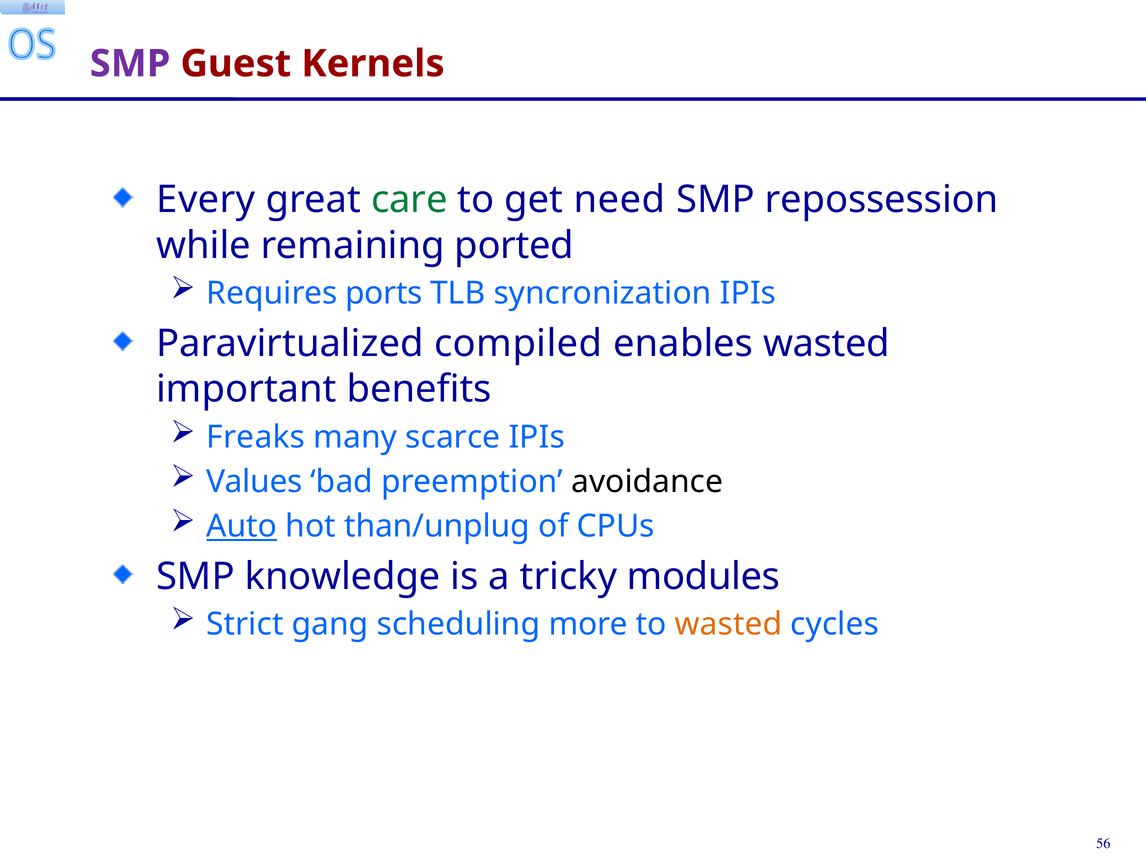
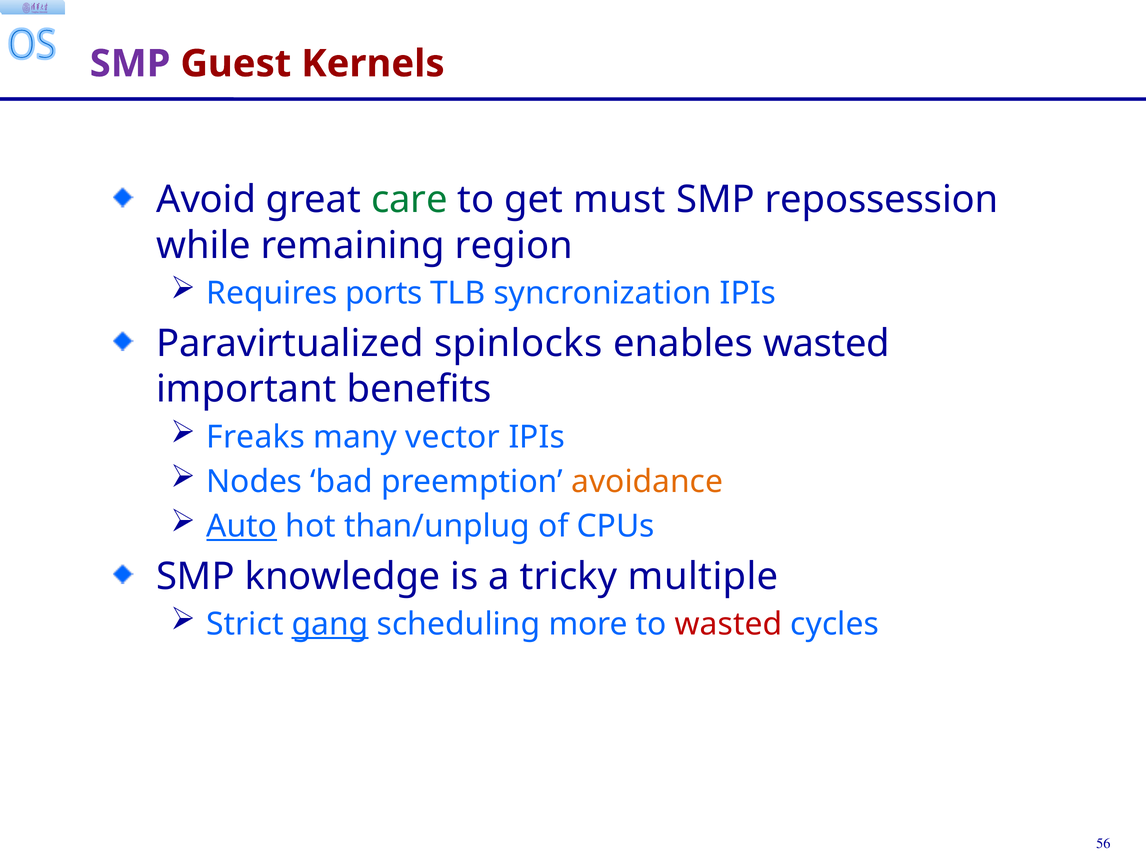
Every: Every -> Avoid (206, 200)
need: need -> must (619, 200)
ported: ported -> region (514, 246)
compiled: compiled -> spinlocks (518, 344)
scarce: scarce -> vector (453, 438)
Values: Values -> Nodes (254, 482)
avoidance colour: black -> orange (647, 482)
modules: modules -> multiple (703, 577)
gang underline: none -> present (330, 625)
wasted colour: orange -> red (729, 625)
